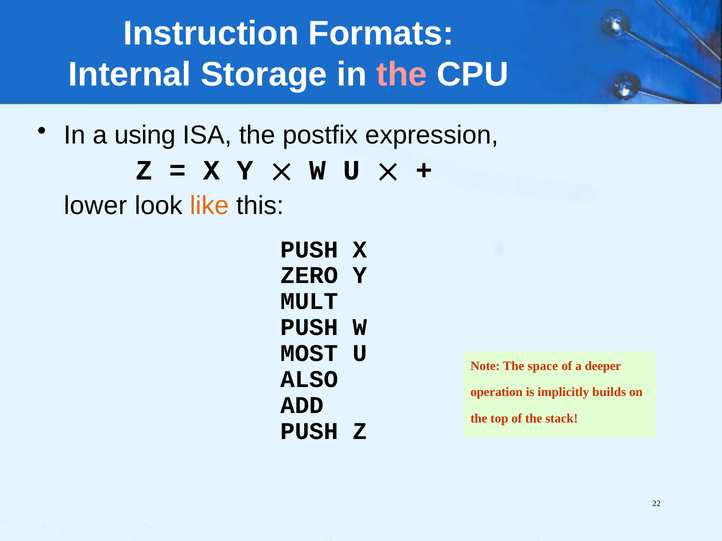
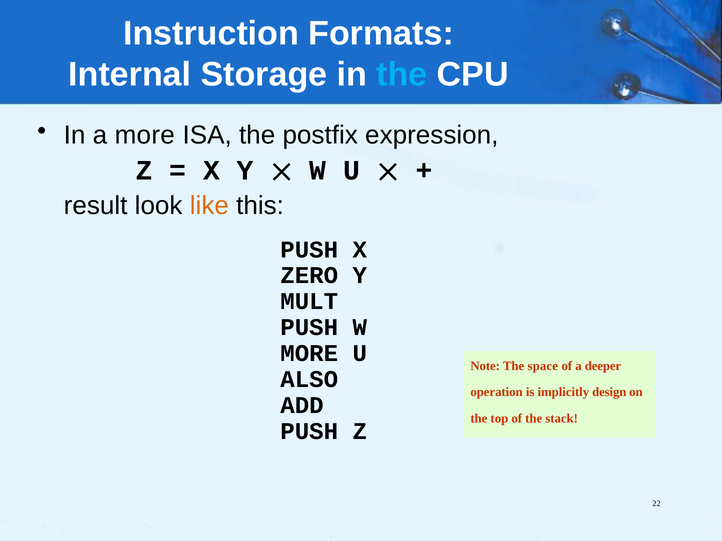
the colour: pink -> light blue (402, 75)
a using: using -> more (145, 135)
lower: lower -> result (96, 206)
MOST: MOST -> MORE (309, 354)
builds: builds -> design (609, 393)
